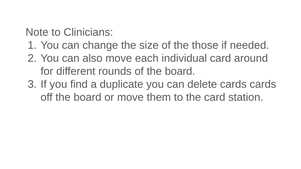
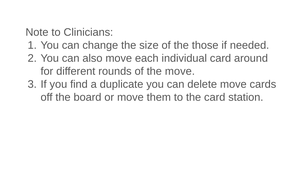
of the board: board -> move (180, 71)
delete cards: cards -> move (233, 84)
